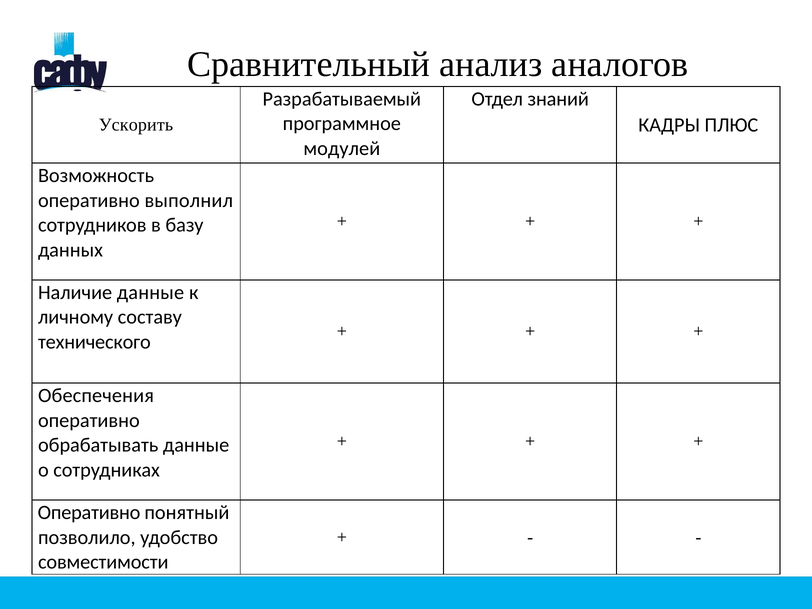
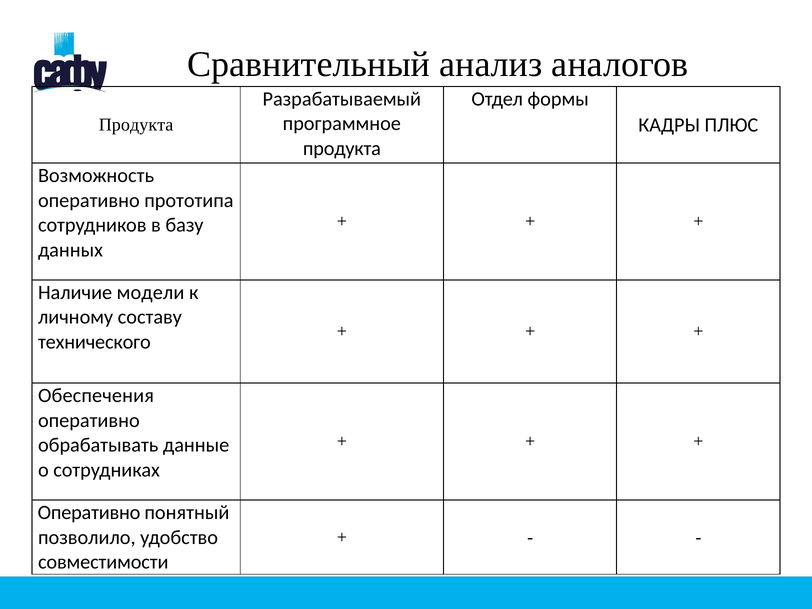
знаний: знаний -> формы (558, 99)
Ускорить: Ускорить -> Продукта (136, 125)
модулей: модулей -> продукта (342, 149)
выполнил: выполнил -> прототипа (189, 200)
Наличие данные: данные -> модели (151, 292)
